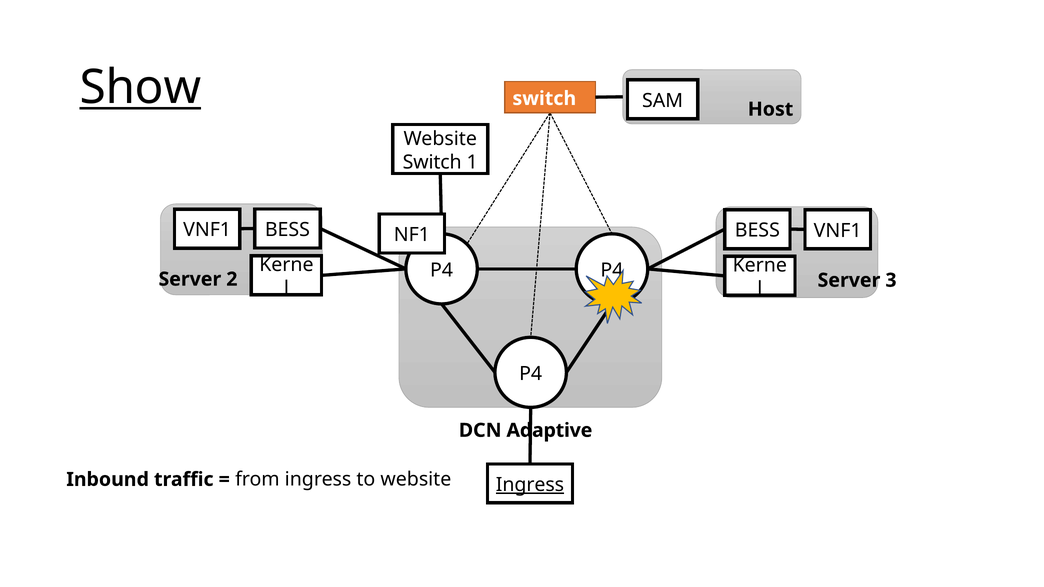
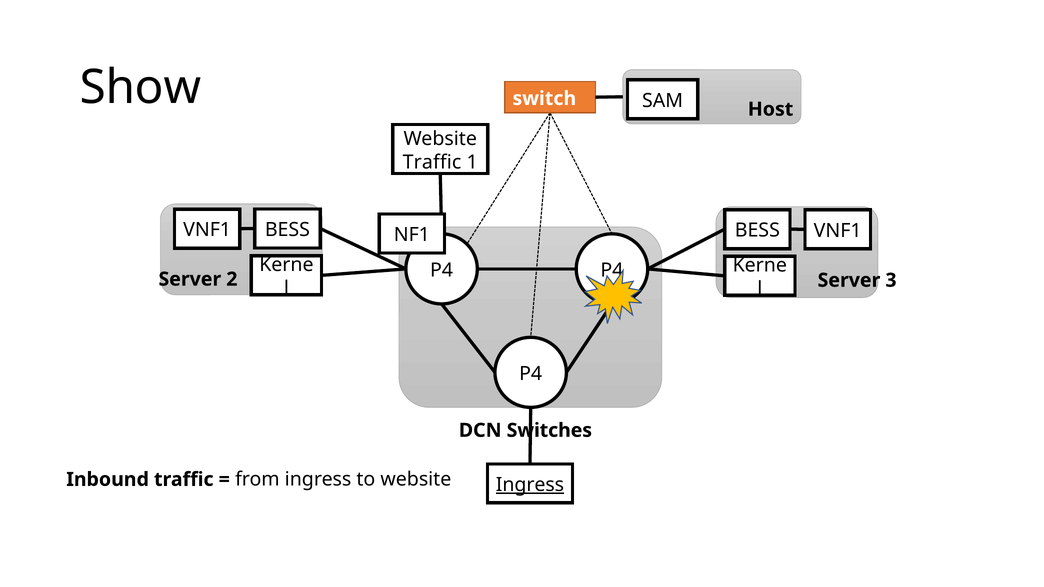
Show underline: present -> none (140, 88)
Switch: Switch -> Traffic (432, 162)
Adaptive: Adaptive -> Switches (549, 431)
